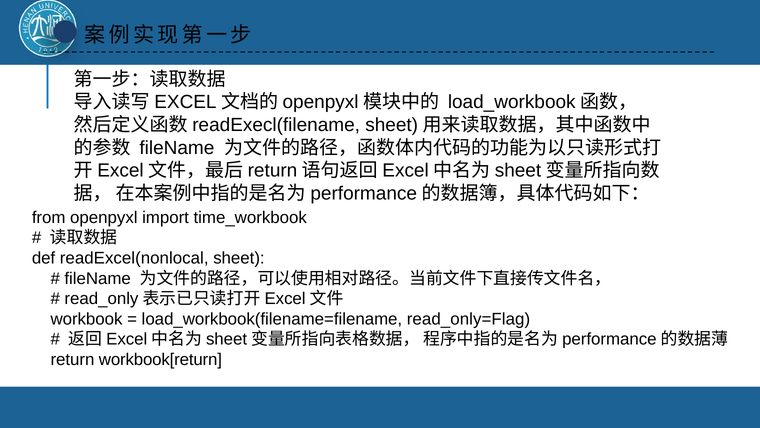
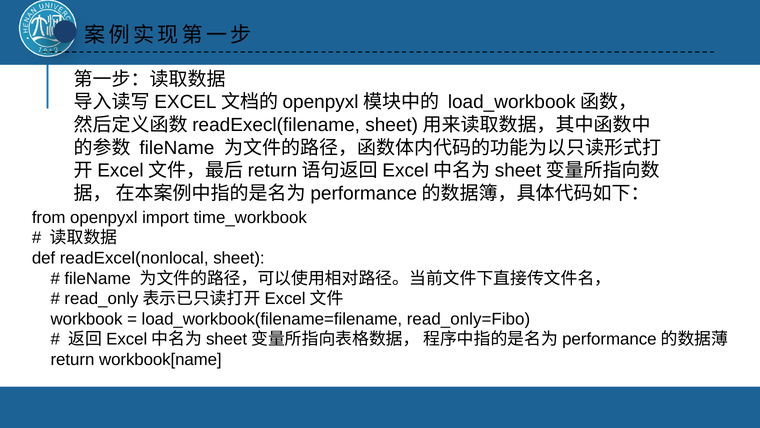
read_only=Flag: read_only=Flag -> read_only=Fibo (468, 319)
workbook[return: workbook[return -> workbook[name (160, 359)
